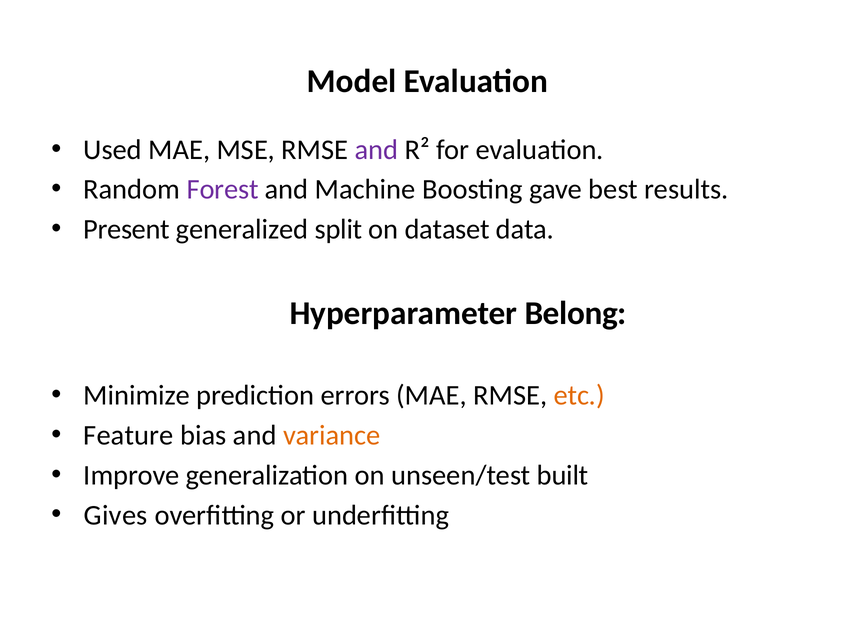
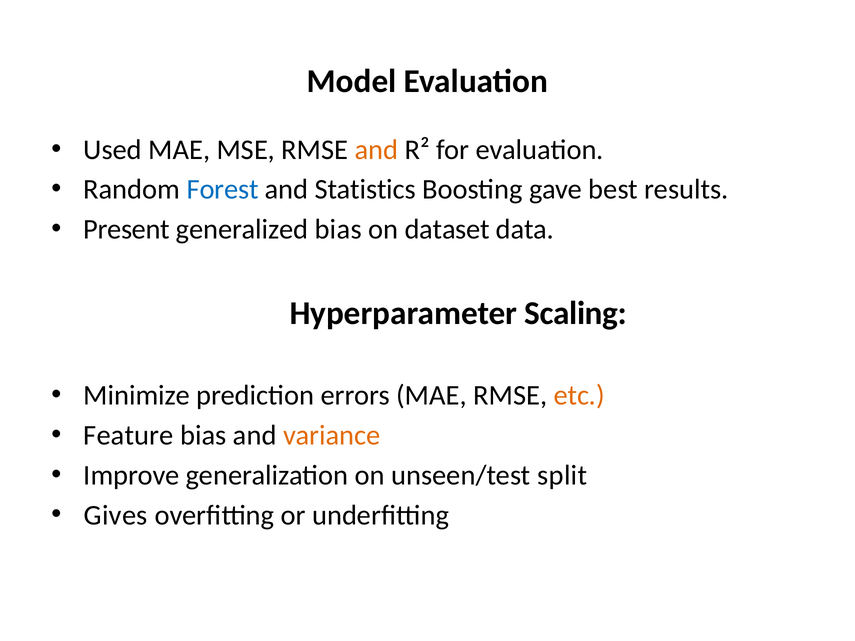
and colour: purple -> orange (376, 150)
Forest colour: purple -> blue (223, 190)
Machine: Machine -> Statistics (365, 190)
generalized split: split -> bias (338, 230)
Belong: Belong -> Scaling (576, 313)
built: built -> split (562, 475)
